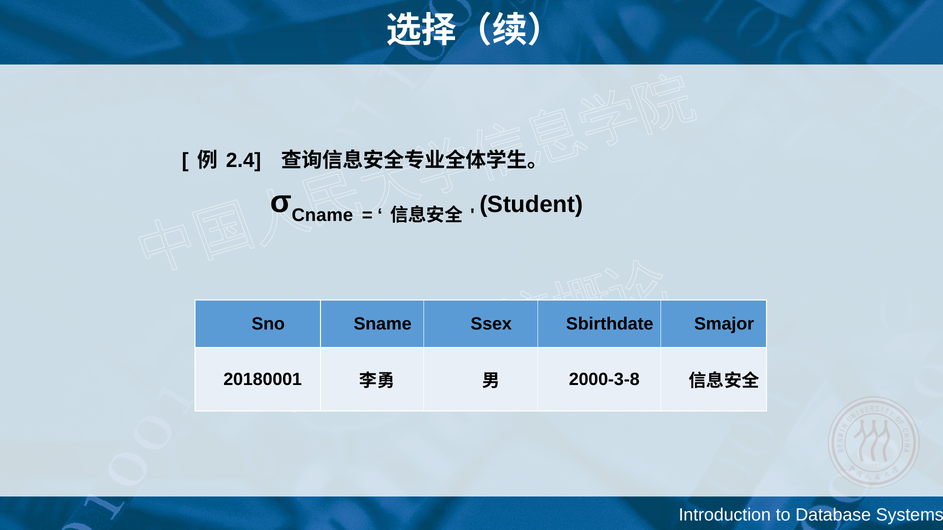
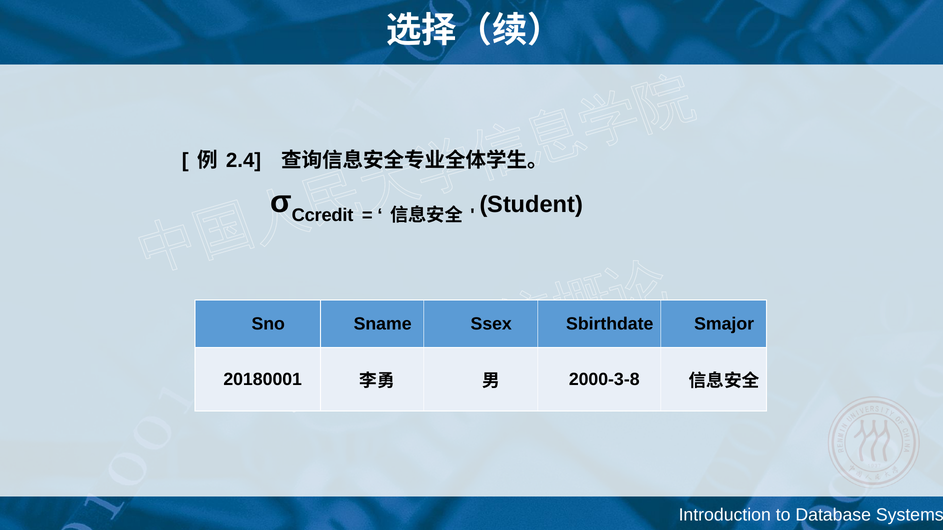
Cname: Cname -> Ccredit (323, 216)
